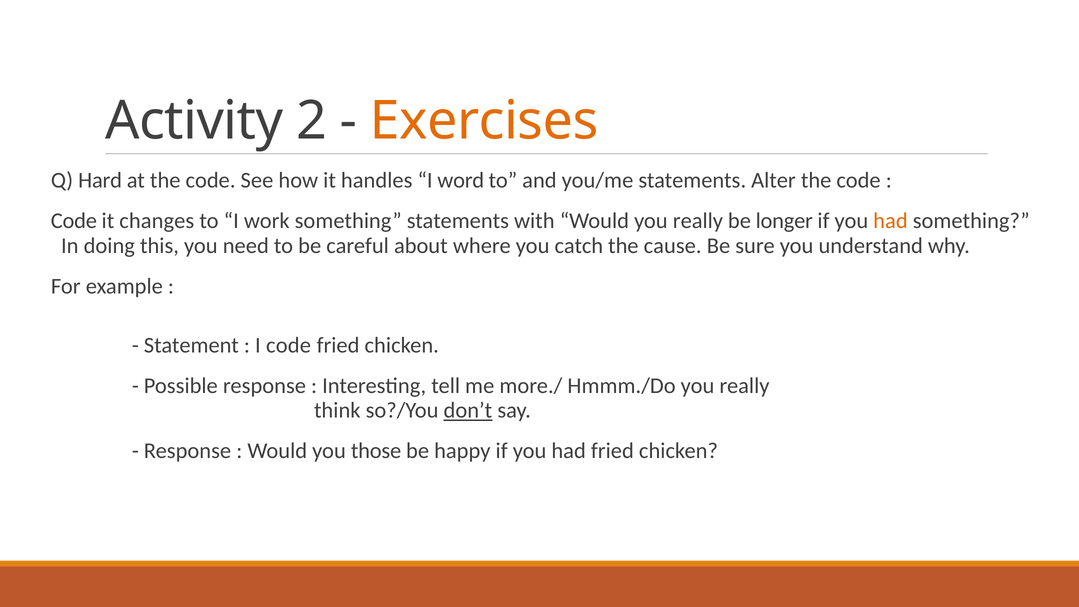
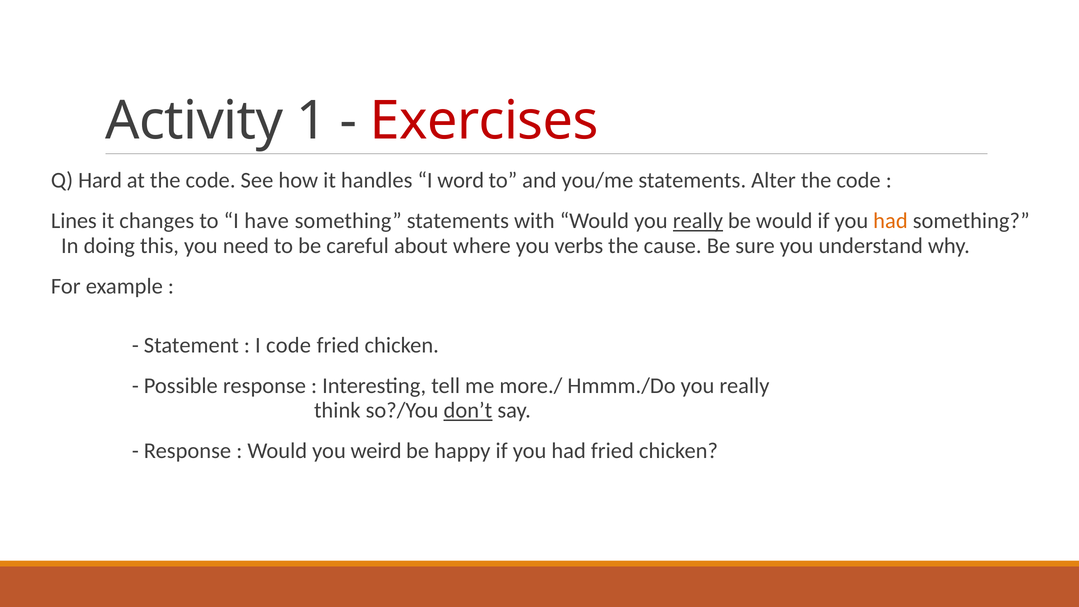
2: 2 -> 1 (312, 121)
Exercises colour: orange -> red (484, 121)
Code: Code -> Lines (74, 221)
work: work -> have (267, 221)
really underline: none -> present (698, 221)
be longer: longer -> would (784, 221)
catch: catch -> verbs (579, 246)
those: those -> weird (376, 451)
